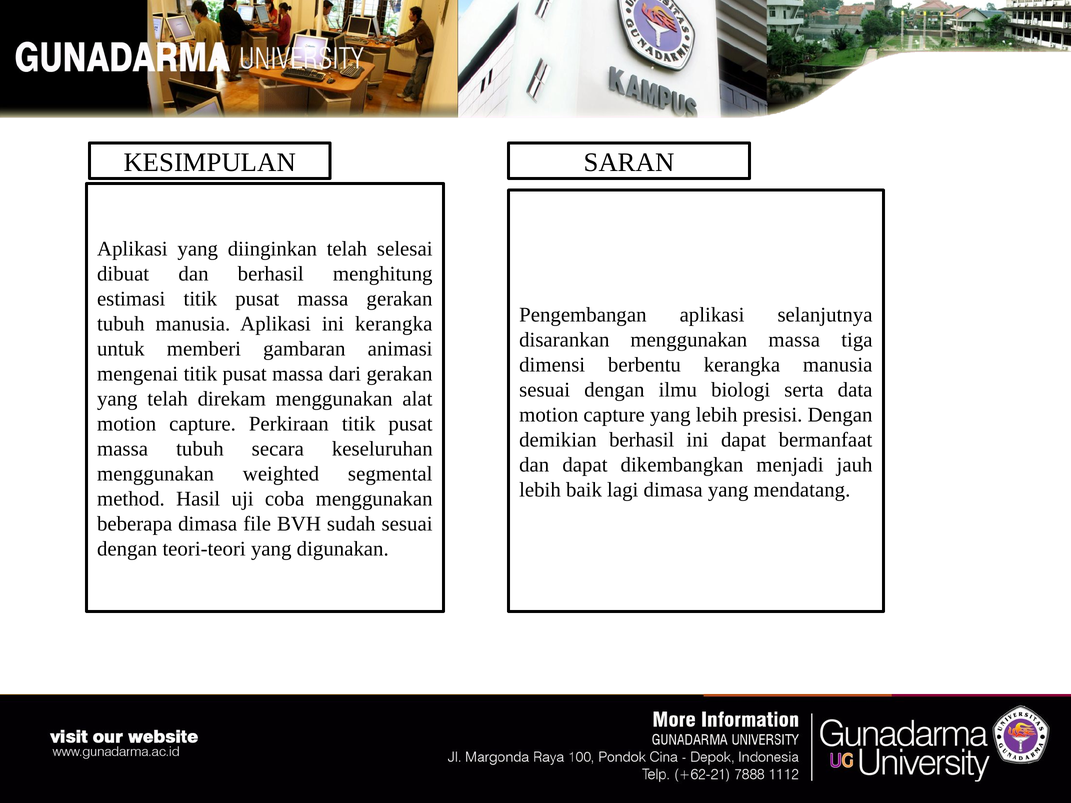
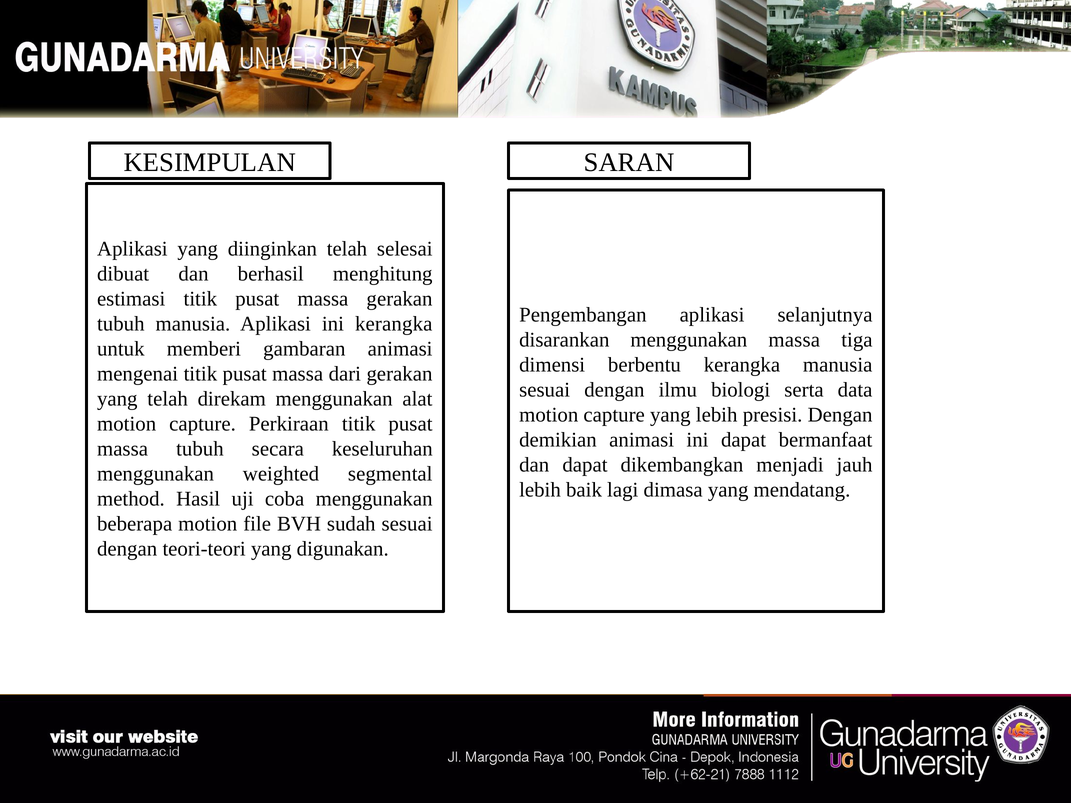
demikian berhasil: berhasil -> animasi (642, 440)
beberapa dimasa: dimasa -> motion (208, 524)
